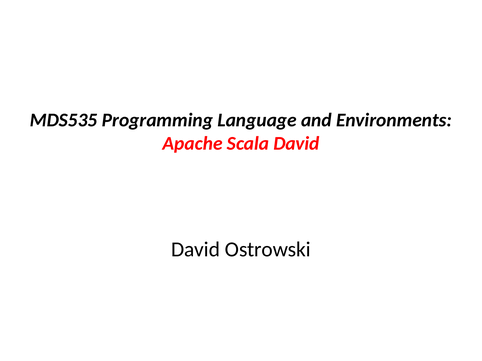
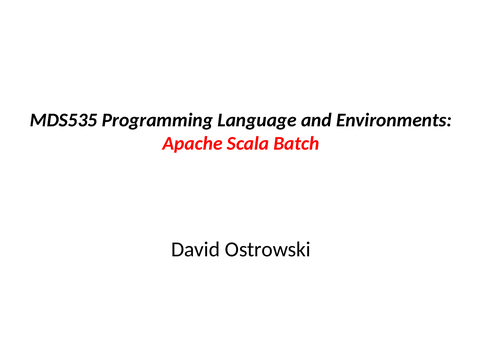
Scala David: David -> Batch (296, 144)
